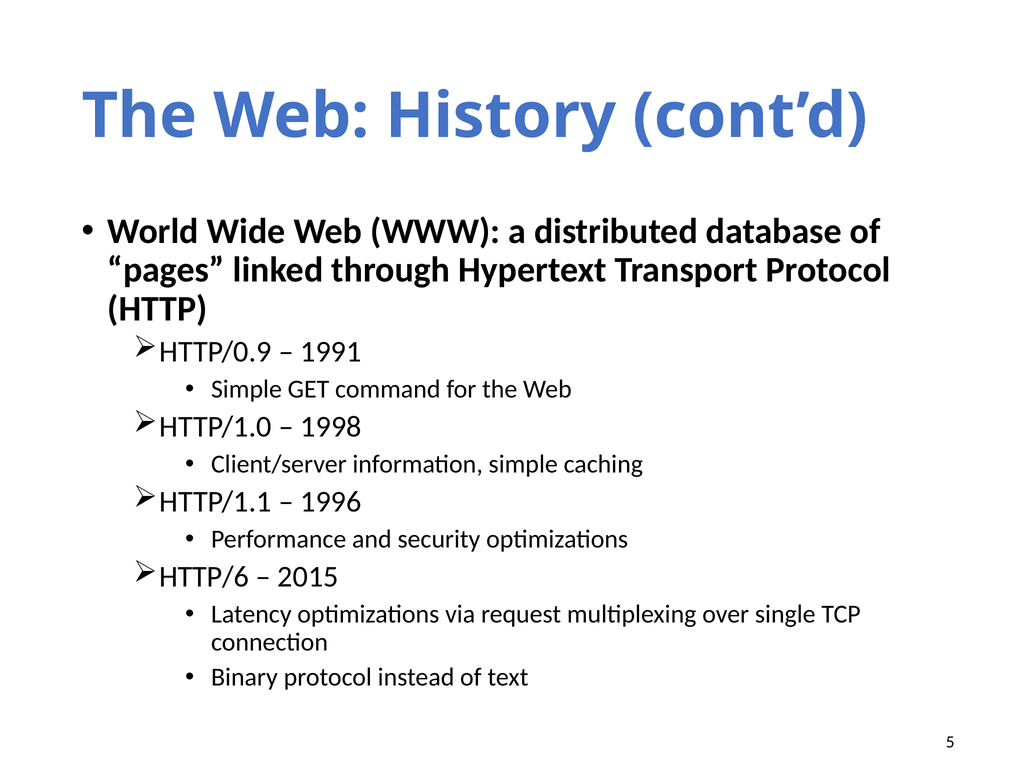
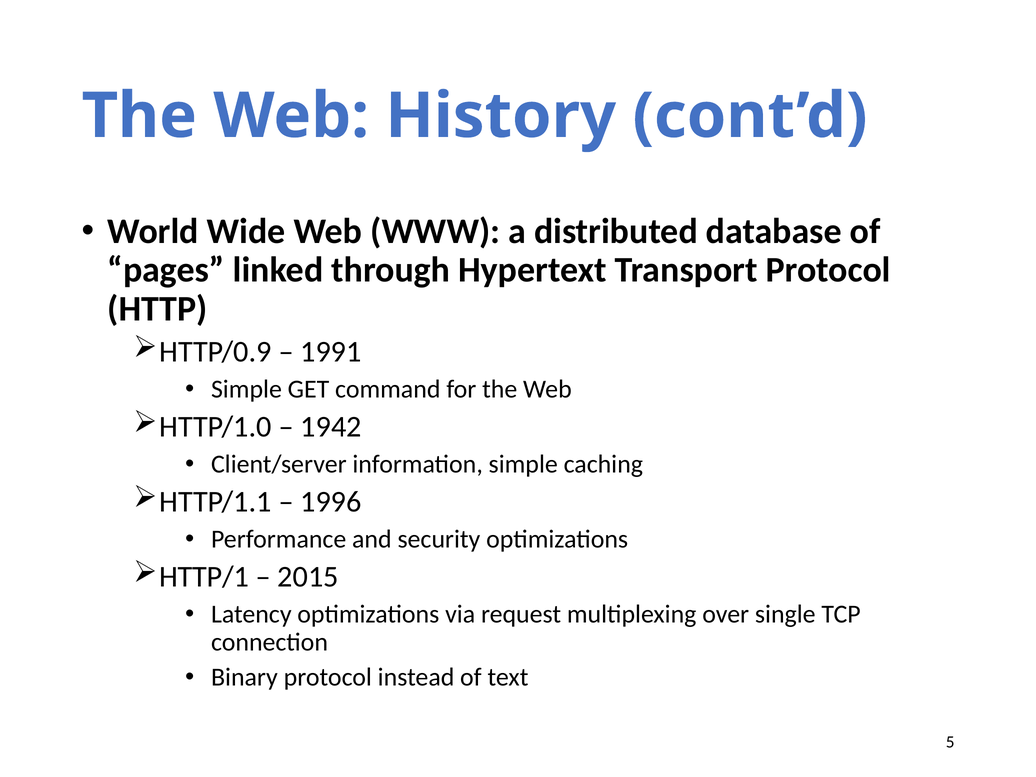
1998: 1998 -> 1942 (331, 427)
HTTP/6: HTTP/6 -> HTTP/1 (204, 577)
